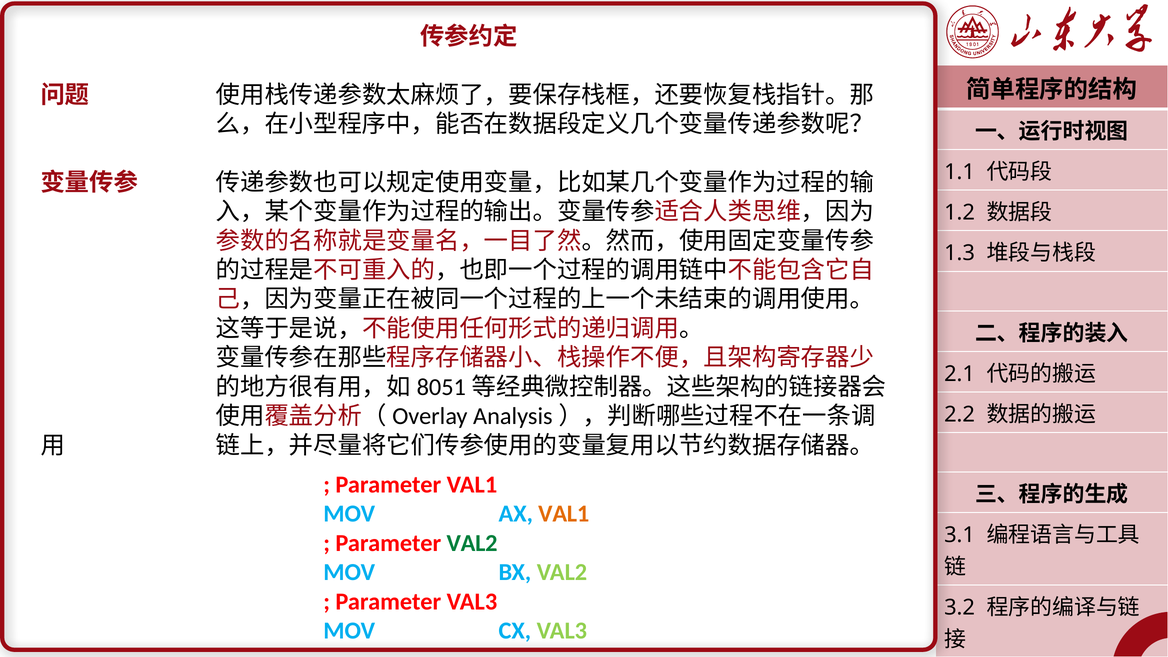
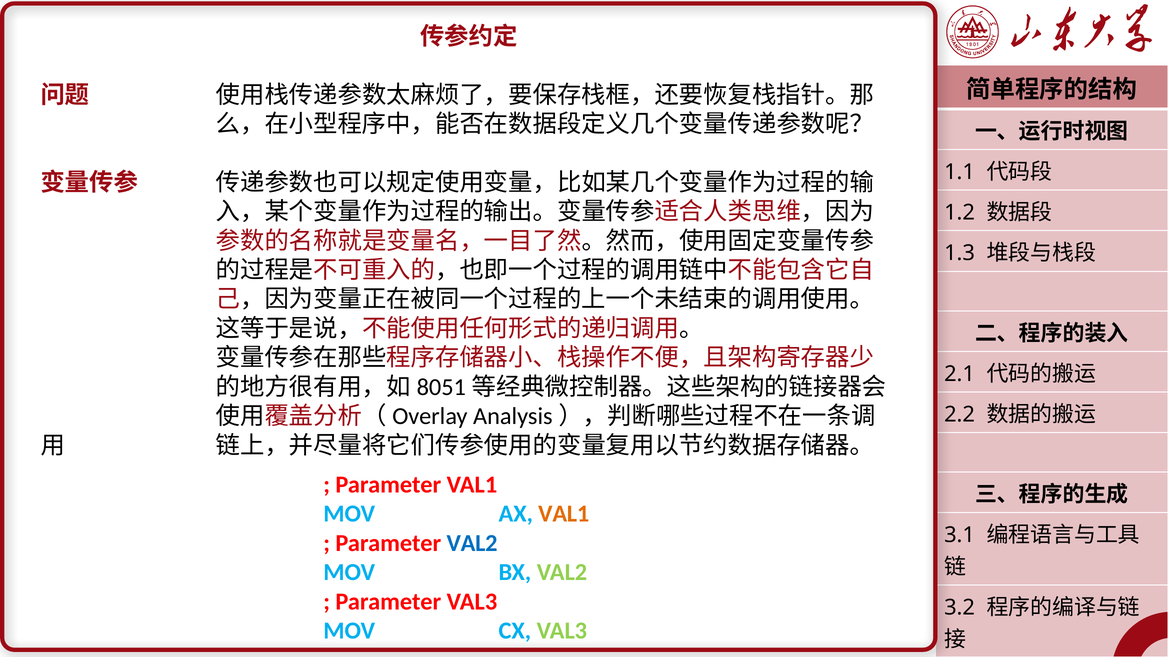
VAL2 colour: green -> blue (472, 543)
